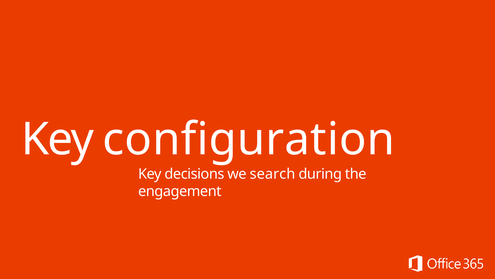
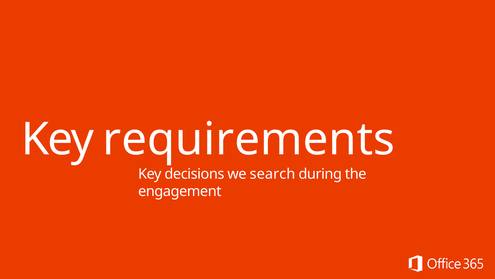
configuration: configuration -> requirements (249, 139)
